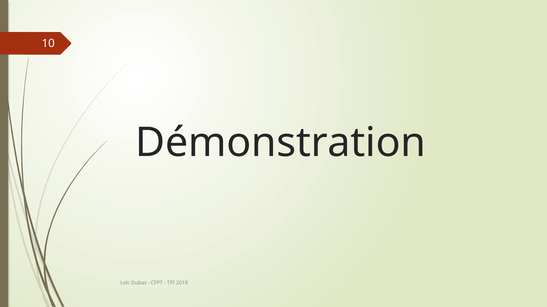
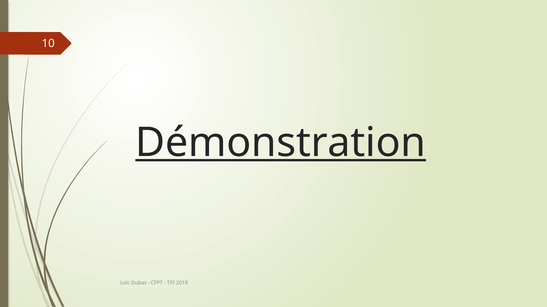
Démonstration underline: none -> present (281, 143)
